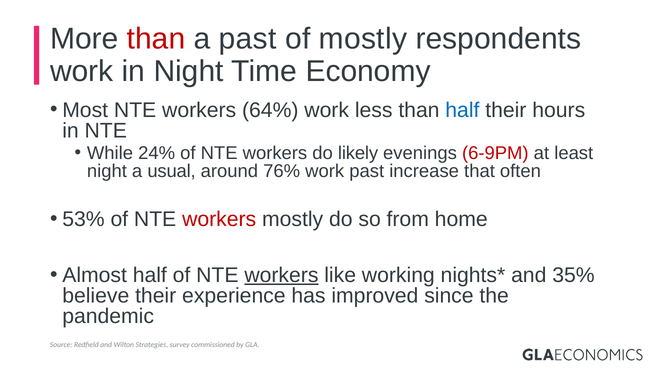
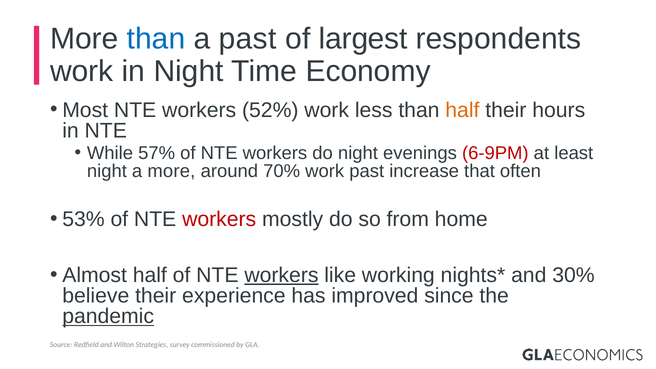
than colour: red -> blue (156, 39)
of mostly: mostly -> largest (363, 39)
64%: 64% -> 52% (270, 110)
half colour: blue -> orange (462, 110)
24%: 24% -> 57% (157, 153)
do likely: likely -> night (358, 153)
a usual: usual -> more (171, 171)
76%: 76% -> 70% (282, 171)
35%: 35% -> 30% (573, 275)
pandemic underline: none -> present (108, 316)
